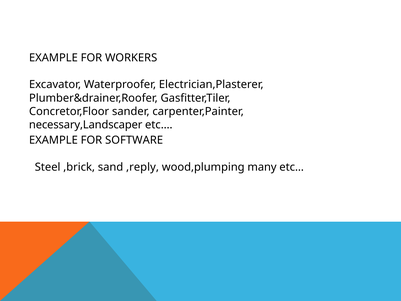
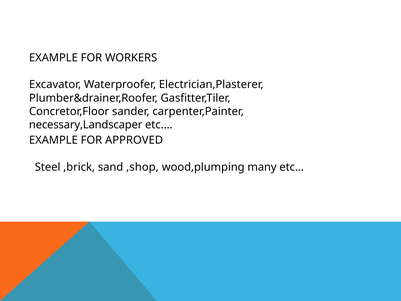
SOFTWARE: SOFTWARE -> APPROVED (134, 140)
,reply: ,reply -> ,shop (142, 167)
